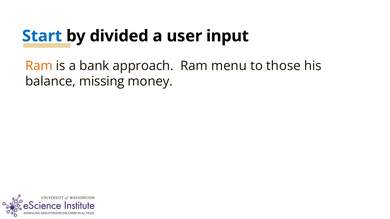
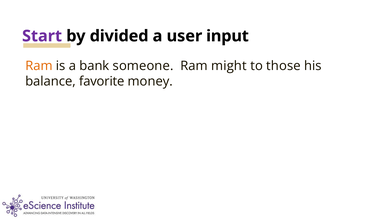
Start colour: blue -> purple (42, 36)
approach: approach -> someone (143, 66)
menu: menu -> might (229, 66)
missing: missing -> favorite (102, 81)
